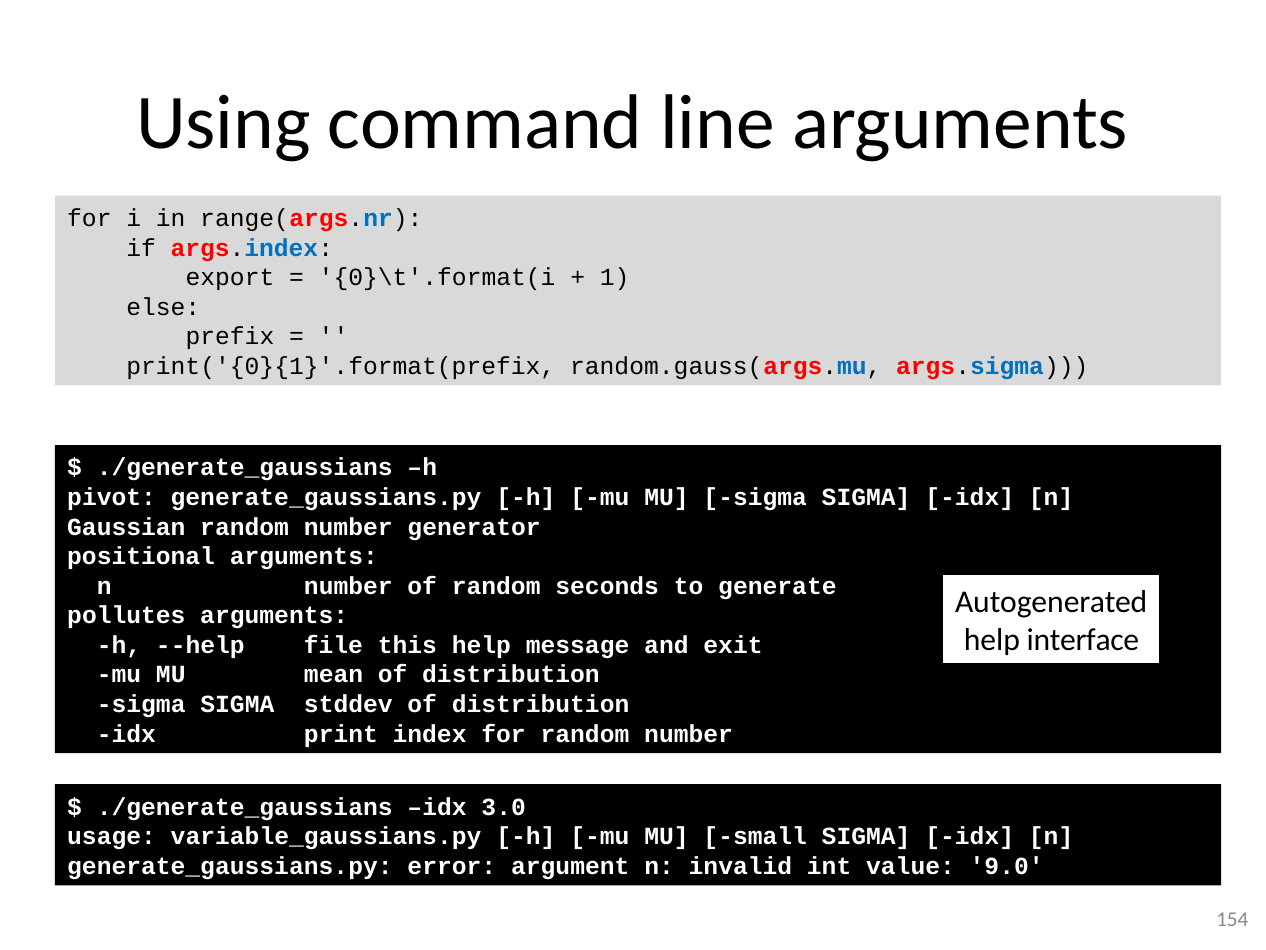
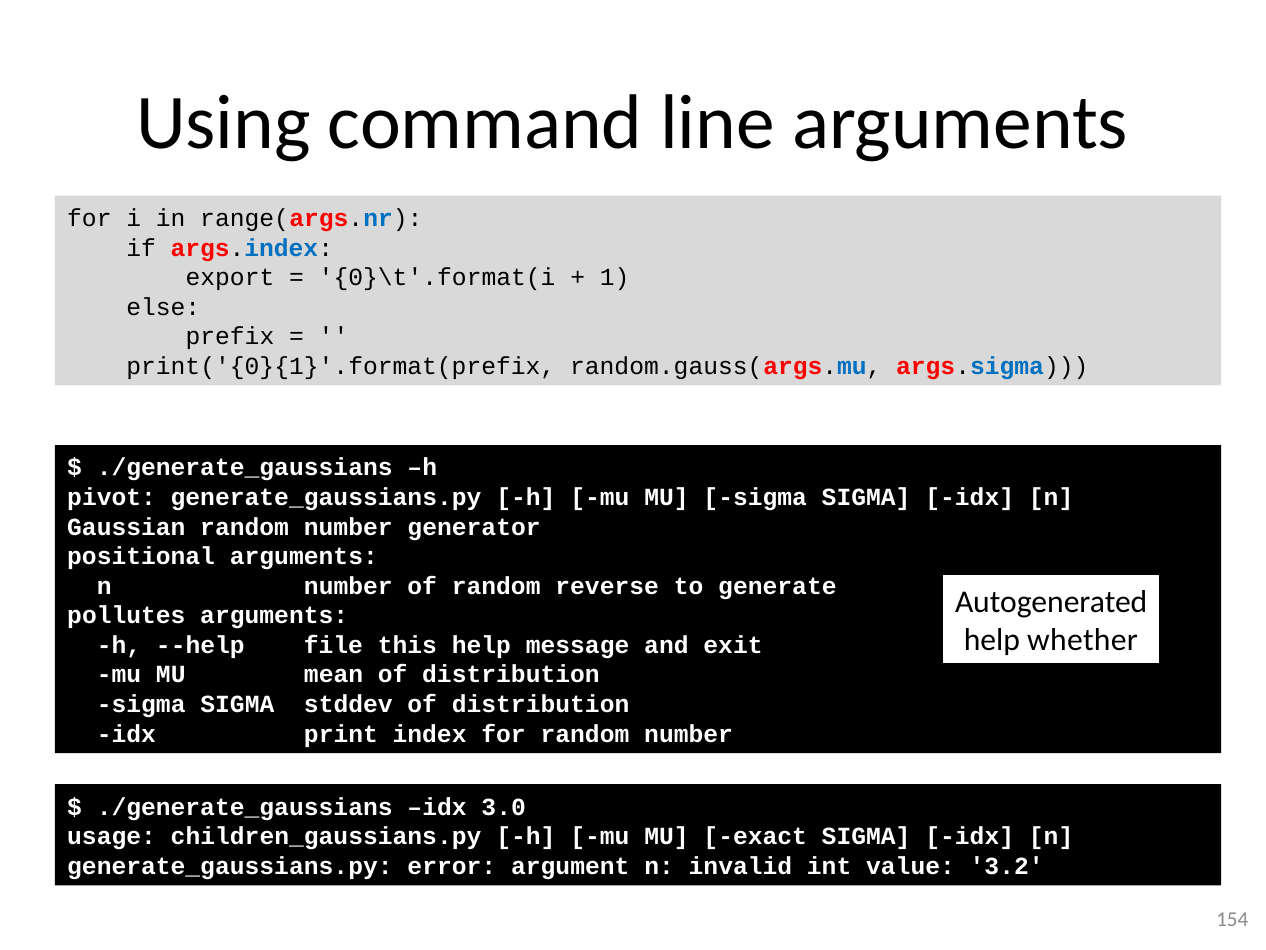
seconds: seconds -> reverse (607, 586)
interface: interface -> whether (1083, 640)
variable_gaussians.py: variable_gaussians.py -> children_gaussians.py (326, 836)
small: small -> exact (755, 836)
9.0: 9.0 -> 3.2 (1007, 866)
